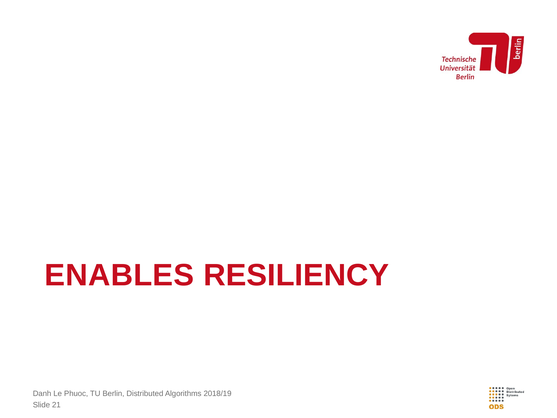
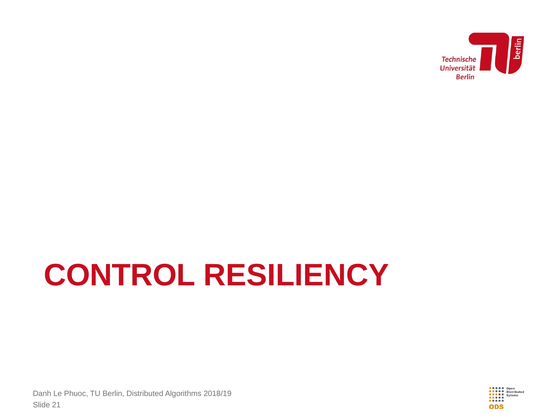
ENABLES: ENABLES -> CONTROL (120, 275)
